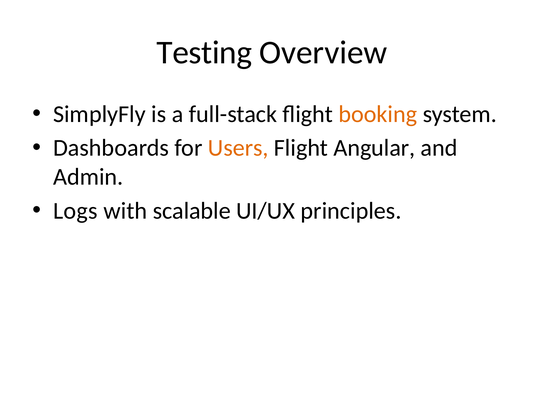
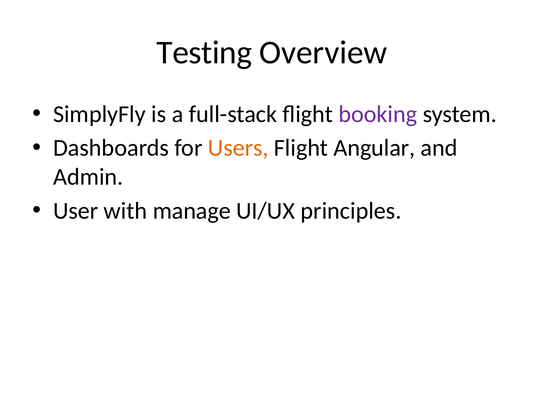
booking colour: orange -> purple (378, 114)
Logs: Logs -> User (76, 211)
scalable: scalable -> manage (192, 211)
